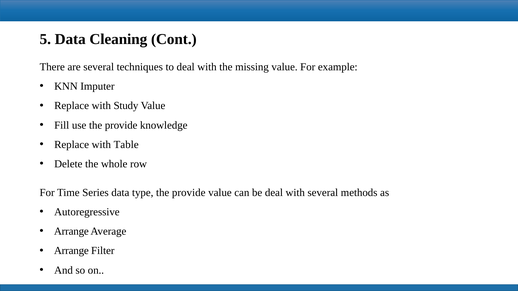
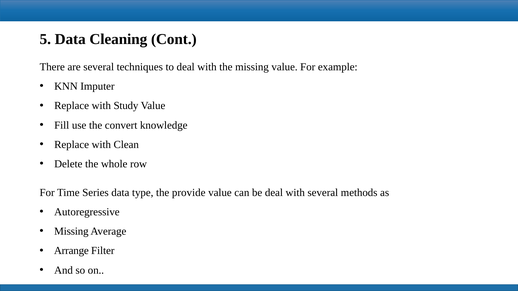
use the provide: provide -> convert (121, 125)
Table: Table -> Clean (126, 145)
Arrange: Arrange -> Missing (71, 232)
